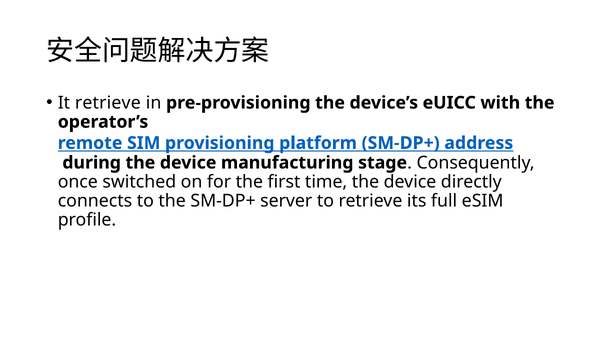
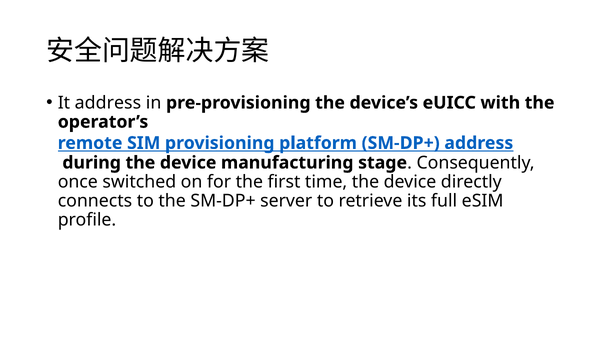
It retrieve: retrieve -> address (108, 103)
